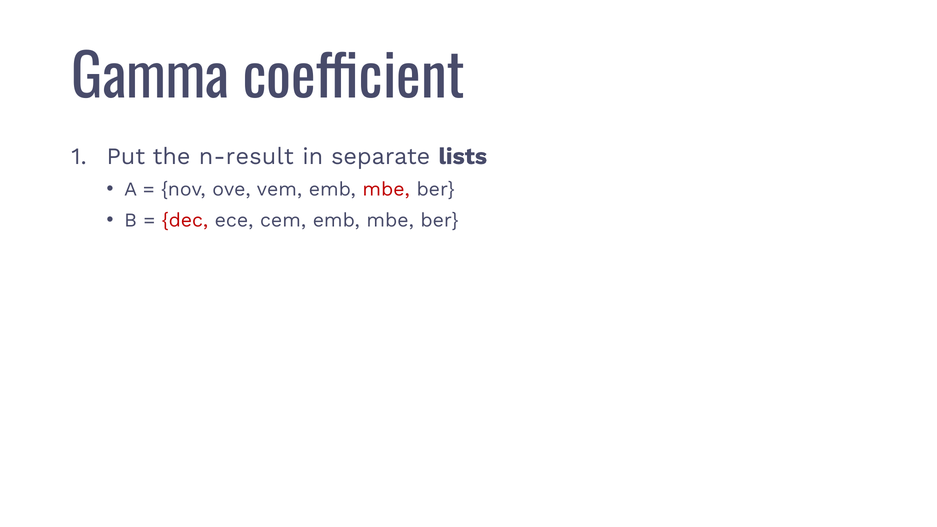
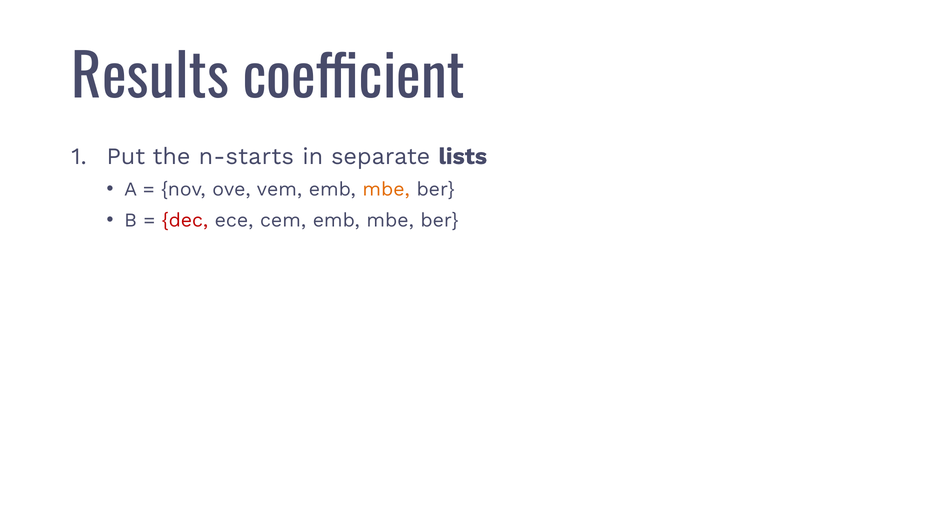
Gamma: Gamma -> Results (150, 79)
n-result: n-result -> n-starts (246, 156)
mbe colour: red -> orange (386, 189)
